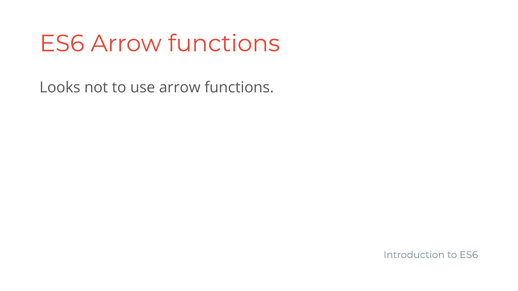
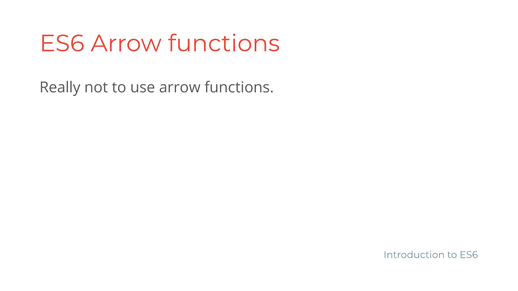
Looks: Looks -> Really (60, 88)
